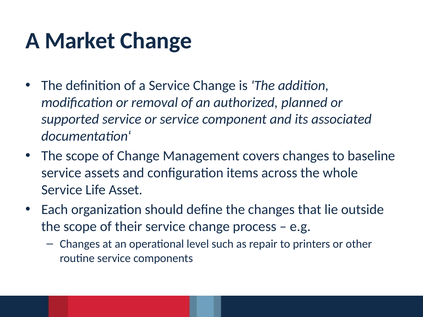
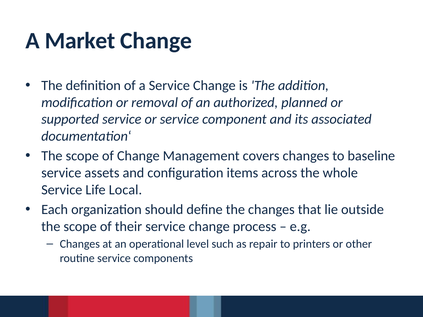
Asset: Asset -> Local (125, 190)
